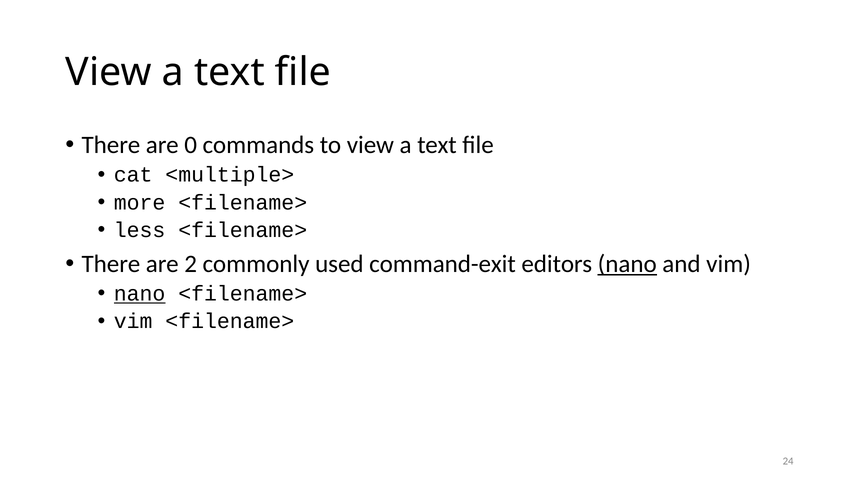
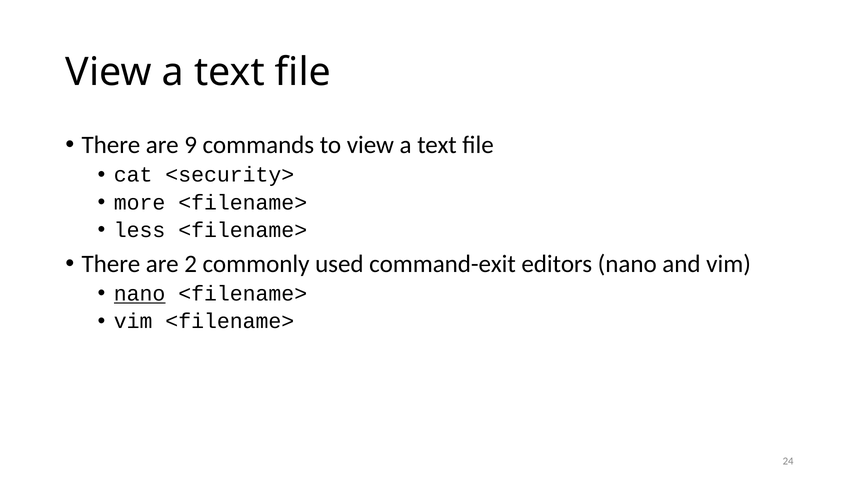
0: 0 -> 9 (191, 145)
<multiple>: <multiple> -> <security> (230, 175)
nano underline: present -> none (627, 264)
